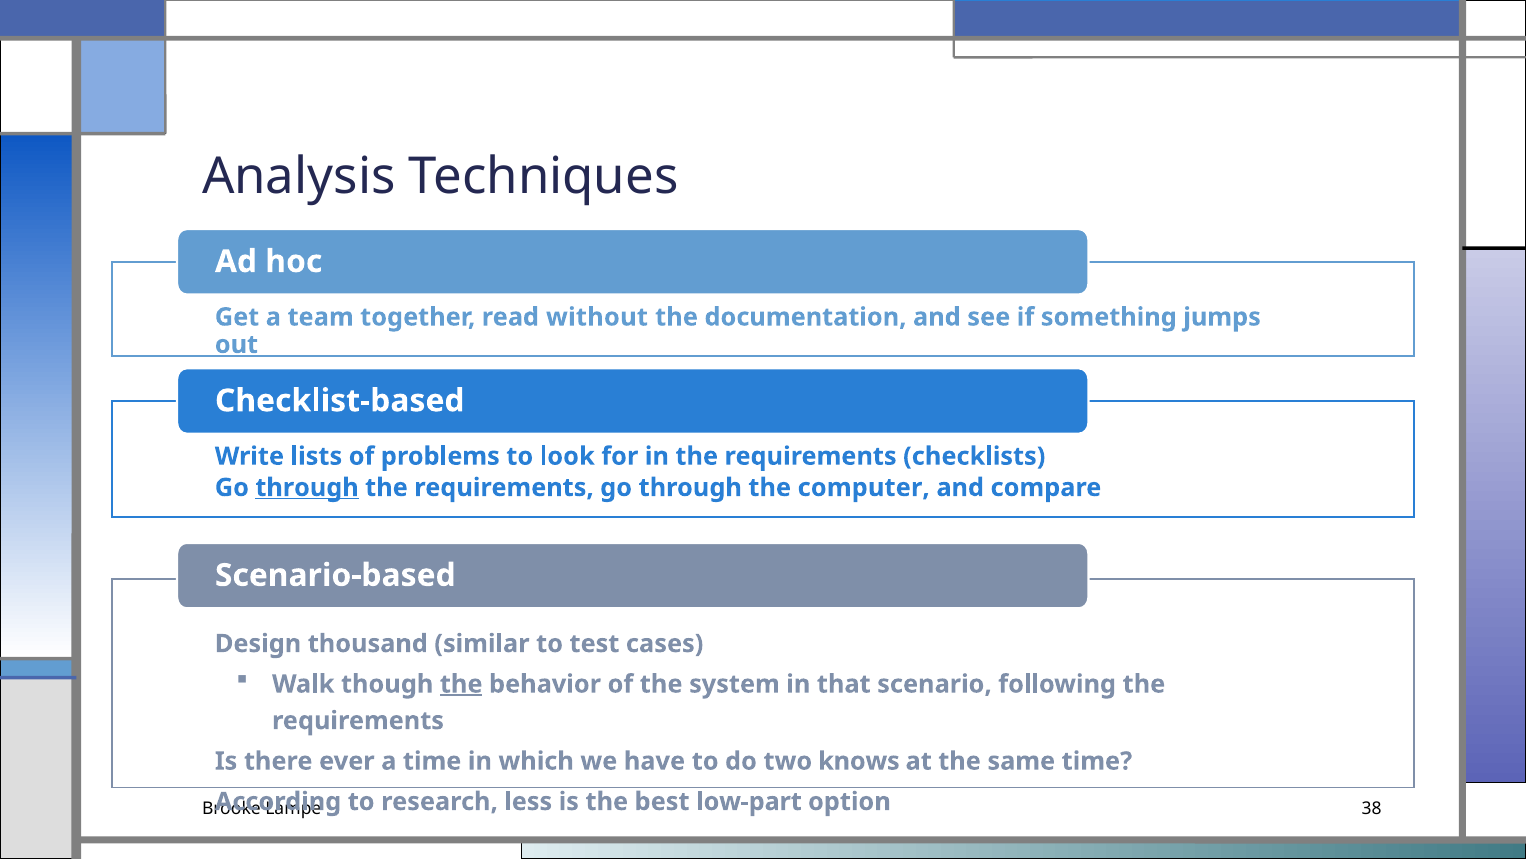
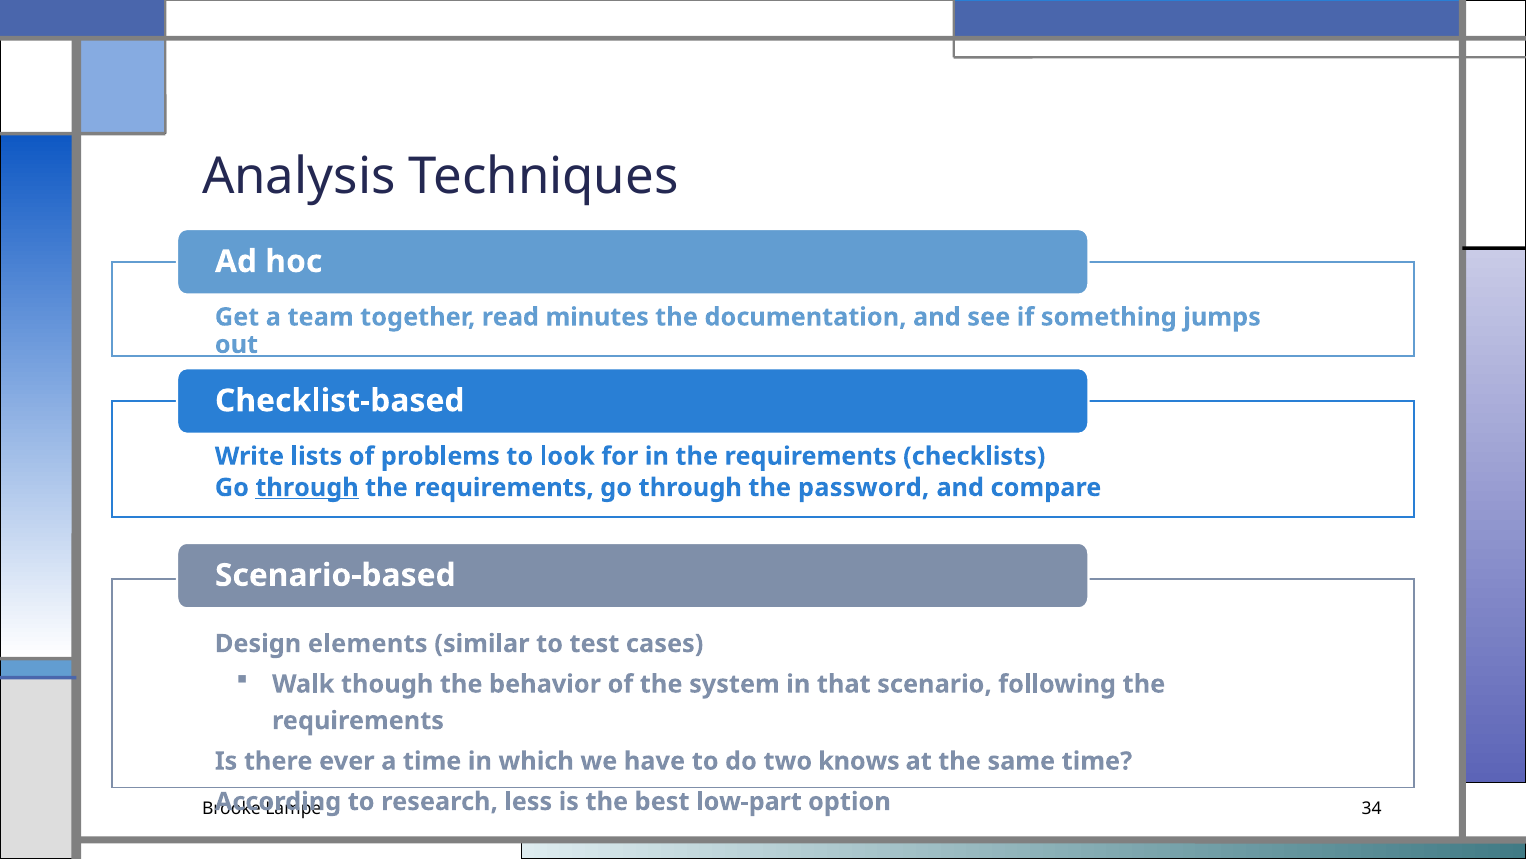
without: without -> minutes (597, 317)
computer: computer -> password (864, 487)
thousand: thousand -> elements (368, 643)
the underline: present -> none (461, 684)
38: 38 -> 34 (1372, 809)
